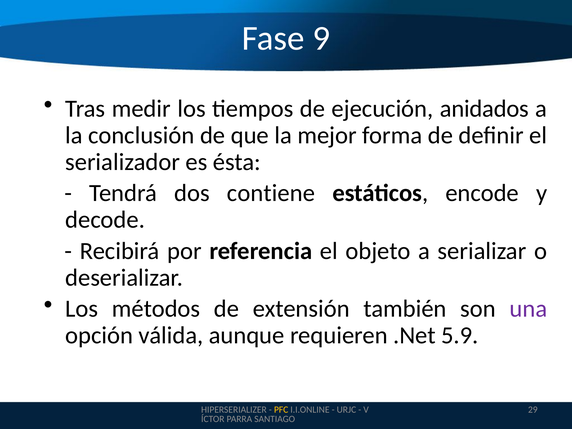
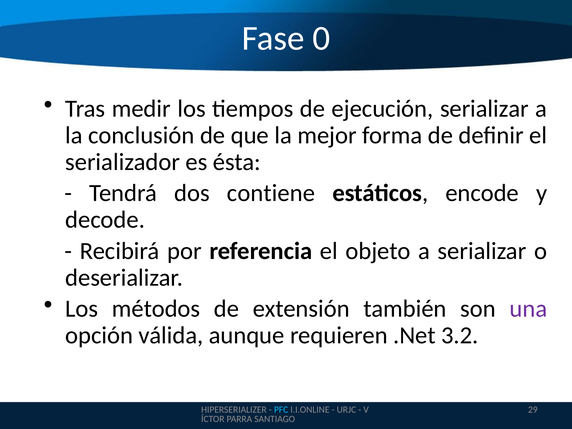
9: 9 -> 0 (321, 38)
ejecución anidados: anidados -> serializar (484, 109)
5.9: 5.9 -> 3.2 (460, 335)
PFC colour: yellow -> light blue (281, 410)
